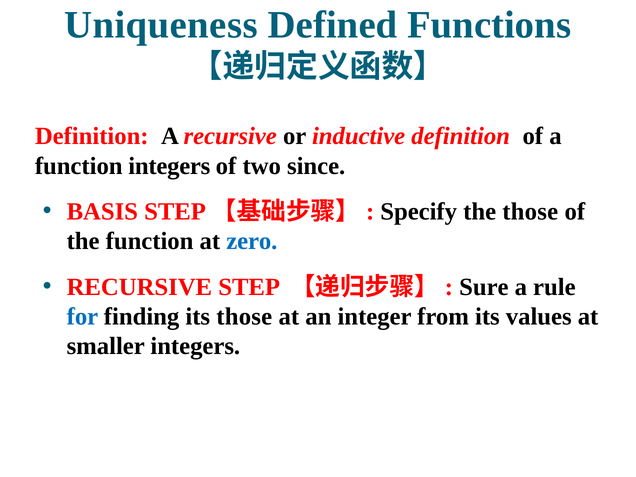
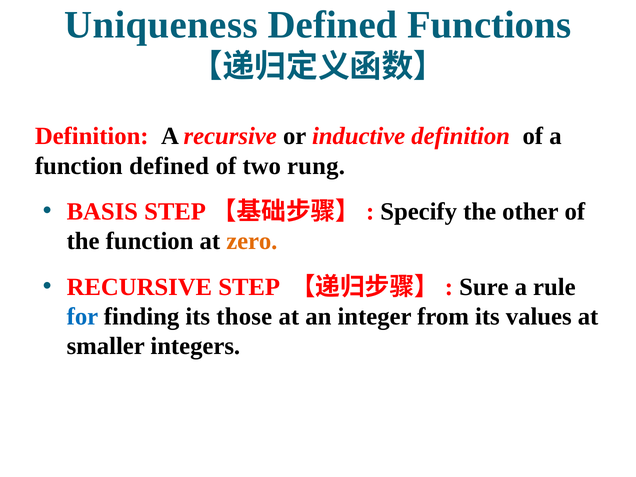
function integers: integers -> defined (169, 166)
since: since -> rung (316, 166)
the those: those -> other (530, 212)
zero colour: blue -> orange (252, 241)
